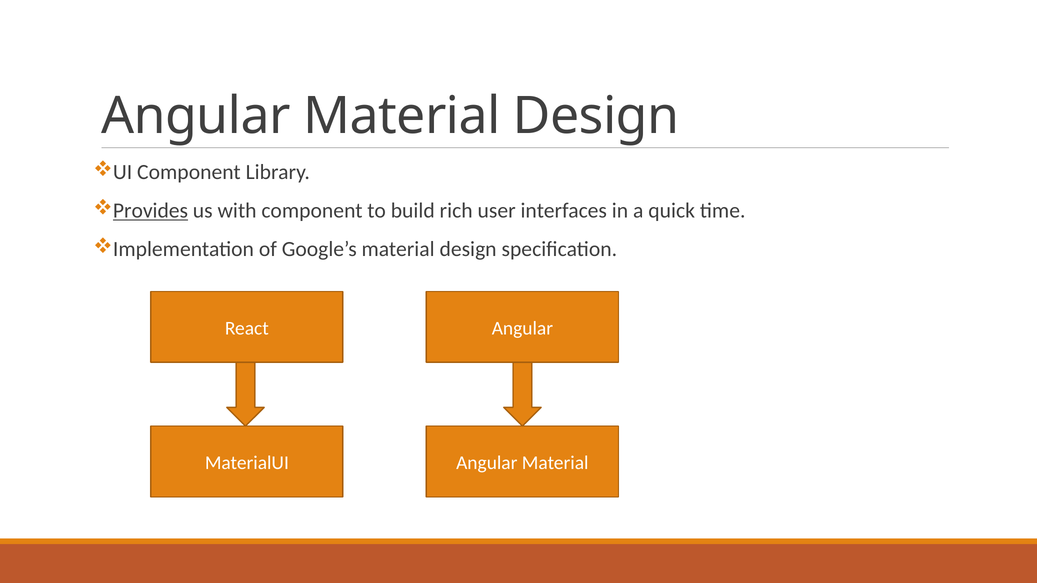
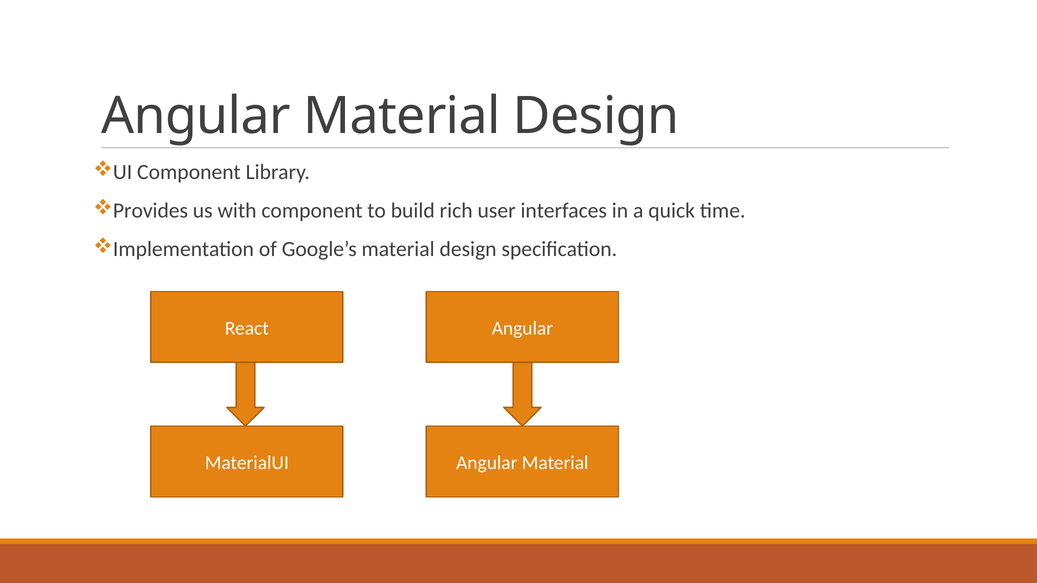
Provides underline: present -> none (150, 211)
